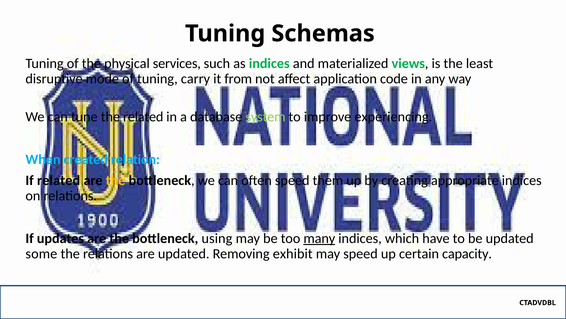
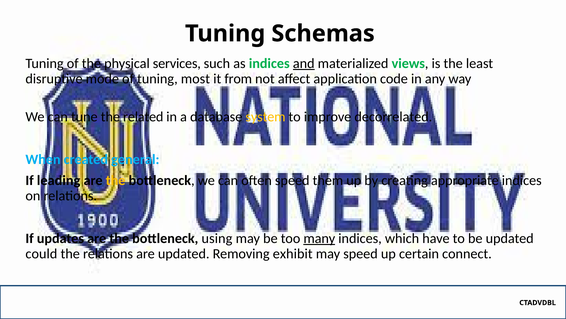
and underline: none -> present (304, 63)
carry: carry -> most (195, 79)
system colour: light green -> yellow (265, 117)
experiencing: experiencing -> decorrelated (393, 117)
relation: relation -> general (135, 159)
If related: related -> leading (59, 180)
some: some -> could (41, 253)
capacity: capacity -> connect (467, 253)
